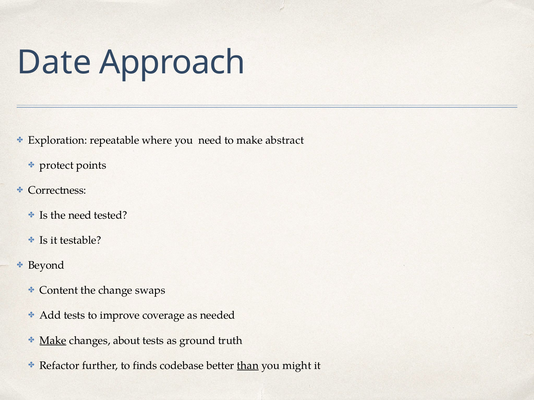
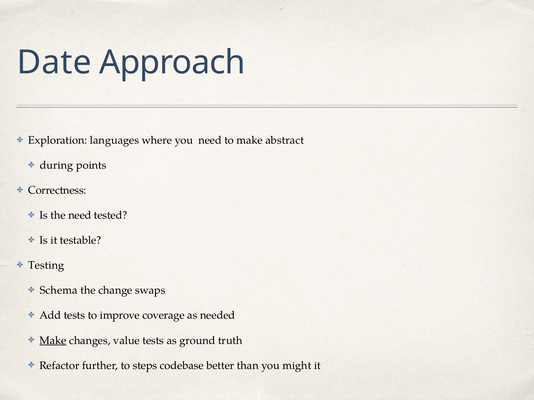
repeatable: repeatable -> languages (115, 140)
protect: protect -> during (57, 165)
Beyond: Beyond -> Testing (46, 266)
Content: Content -> Schema (59, 291)
about: about -> value (127, 341)
finds: finds -> steps (145, 366)
than underline: present -> none (248, 366)
